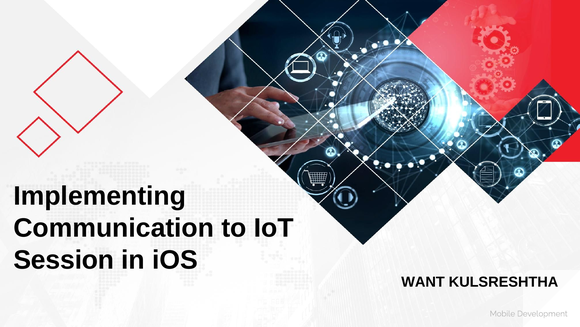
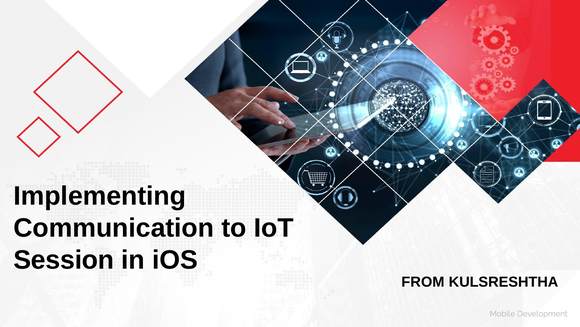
WANT: WANT -> FROM (423, 282)
